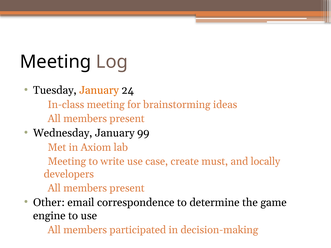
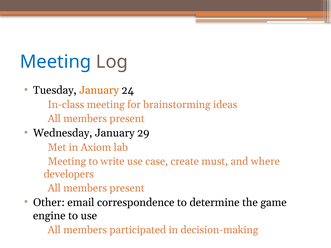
Meeting colour: black -> blue (56, 62)
99: 99 -> 29 (143, 133)
locally: locally -> where (265, 162)
